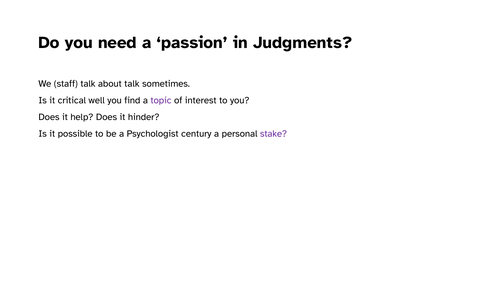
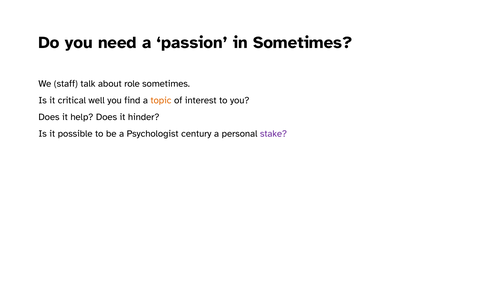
in Judgments: Judgments -> Sometimes (303, 42)
about talk: talk -> role (132, 84)
topic colour: purple -> orange (161, 100)
